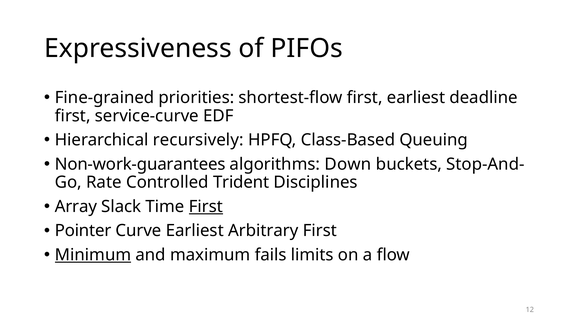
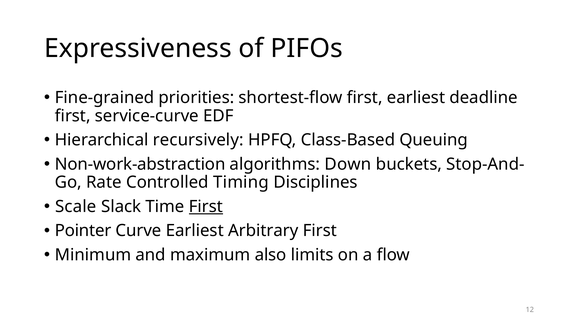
Non-work-guarantees: Non-work-guarantees -> Non-work-abstraction (140, 164)
Trident: Trident -> Timing (241, 182)
Array: Array -> Scale (76, 207)
Minimum underline: present -> none (93, 255)
fails: fails -> also (271, 255)
